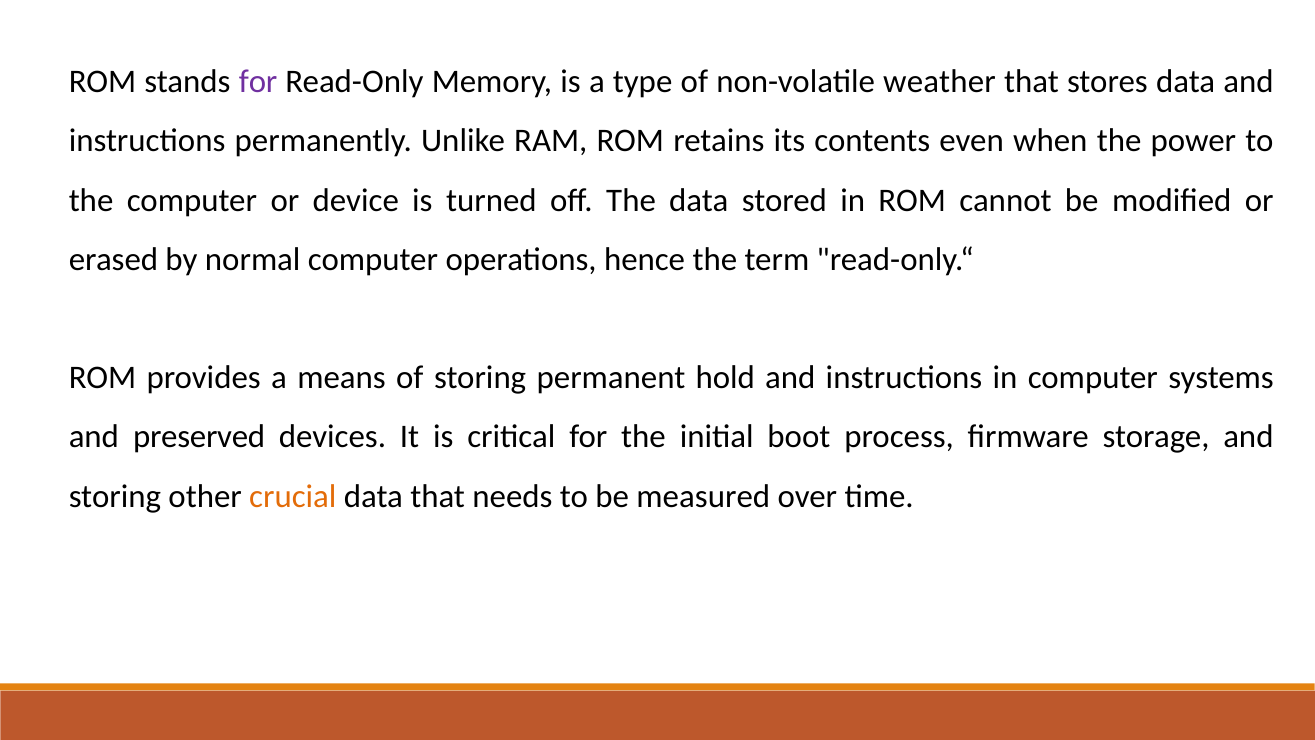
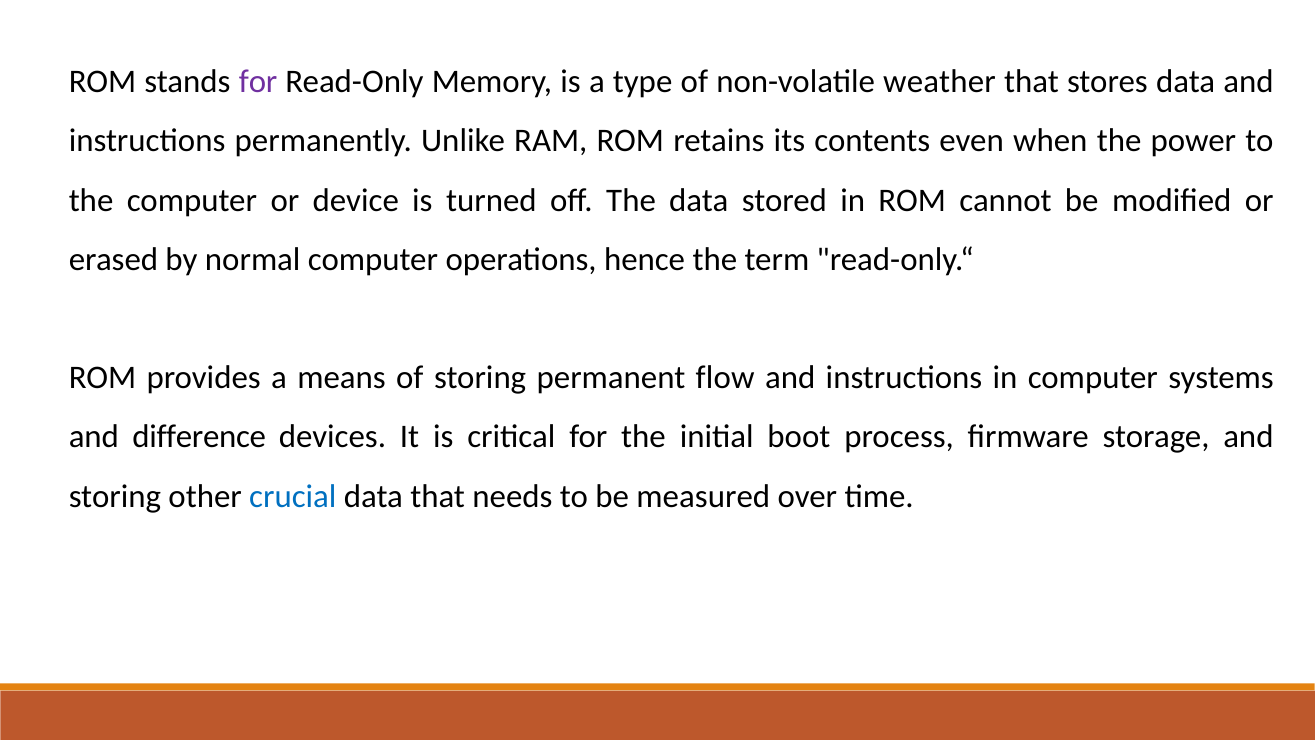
hold: hold -> flow (725, 378)
preserved: preserved -> difference (199, 437)
crucial colour: orange -> blue (293, 496)
